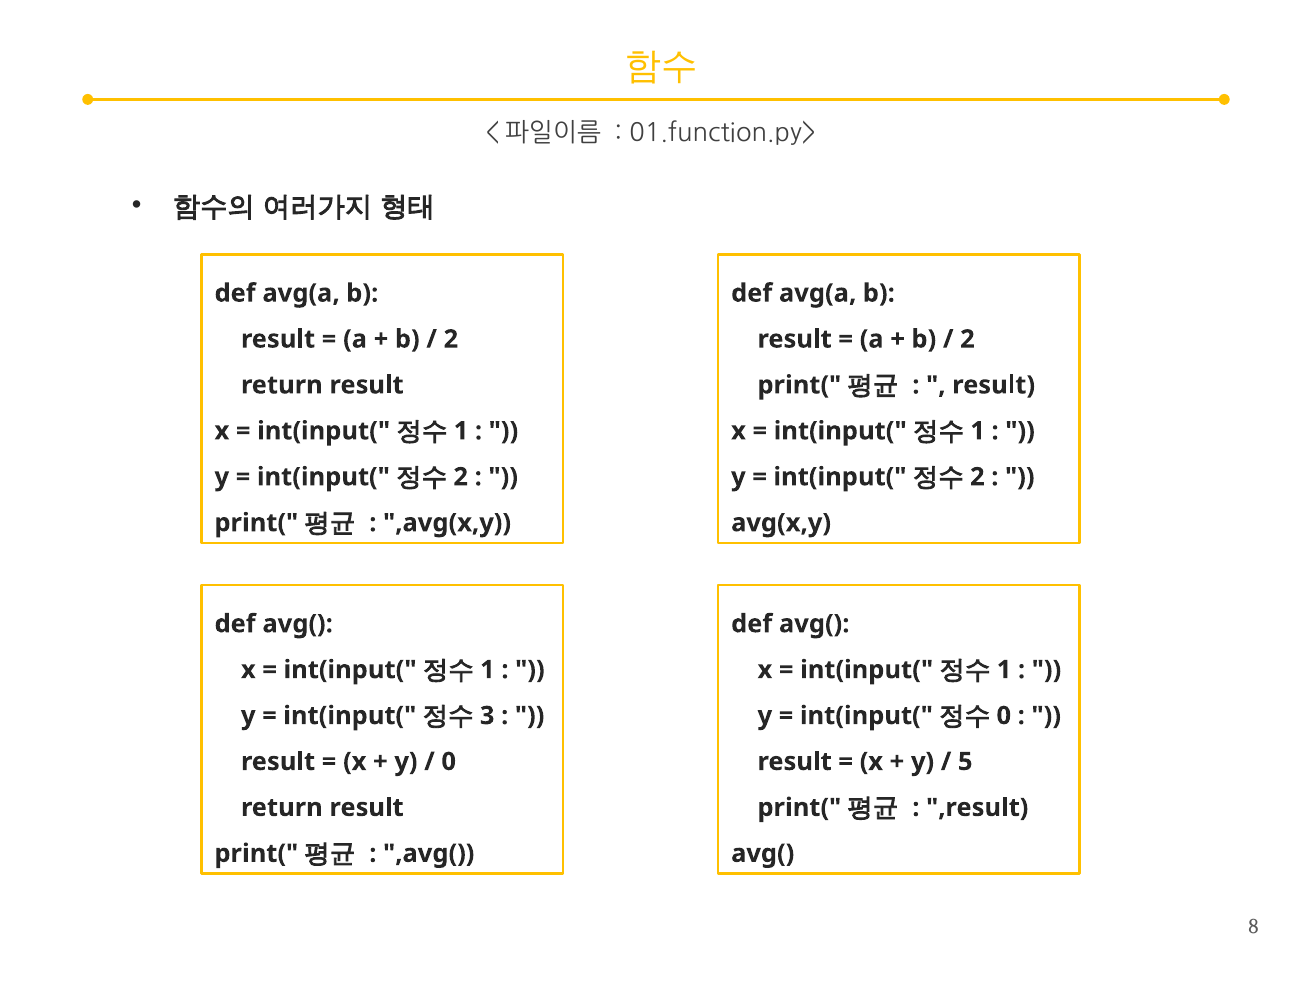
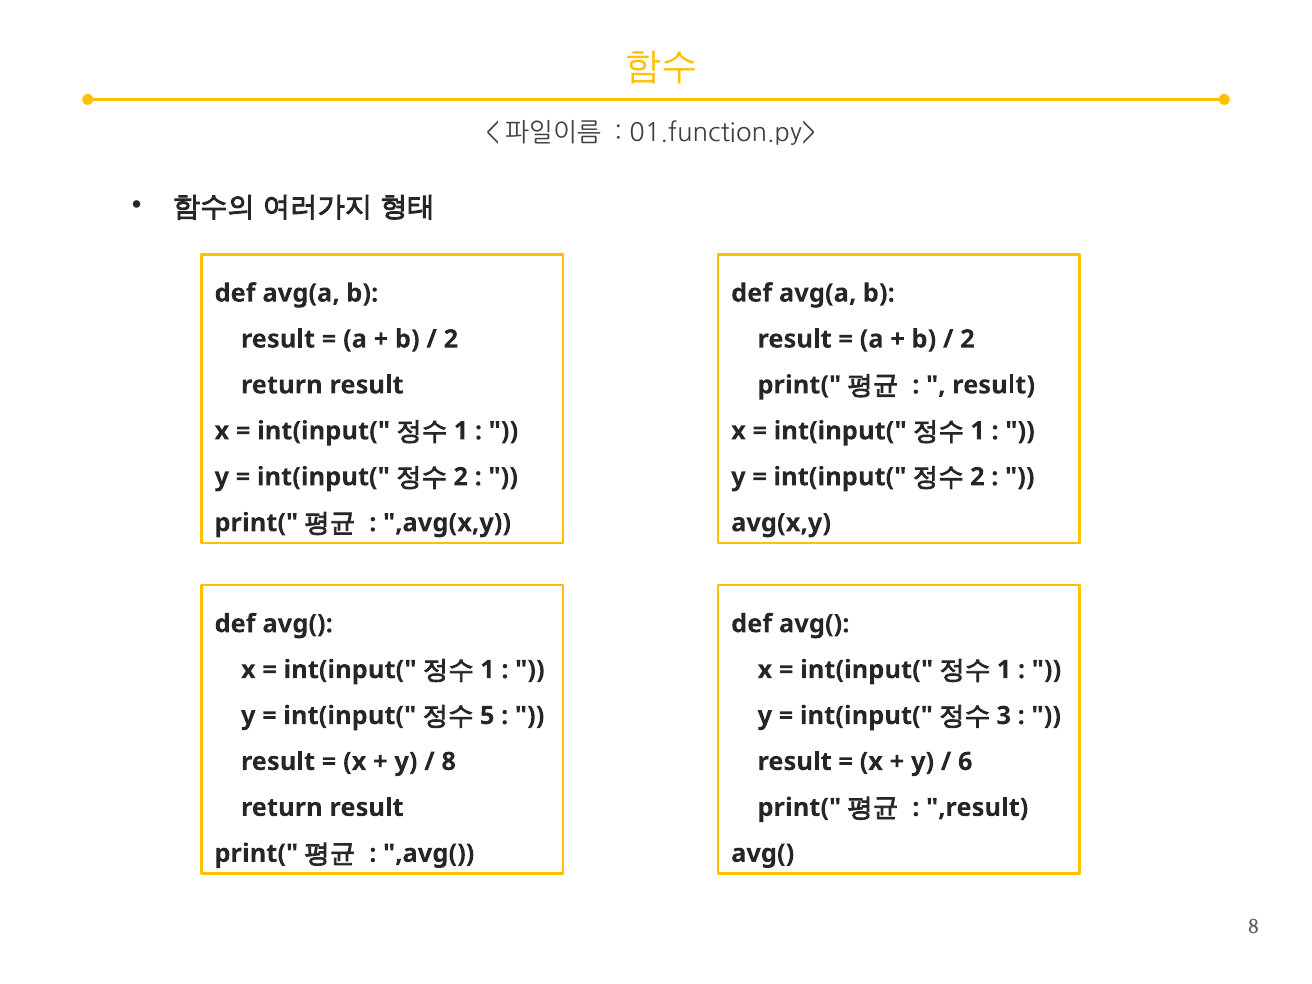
3: 3 -> 5 (487, 716)
0: 0 -> 3 (1004, 716)
0: 0 -> 8 (449, 762)
5: 5 -> 6 (965, 762)
